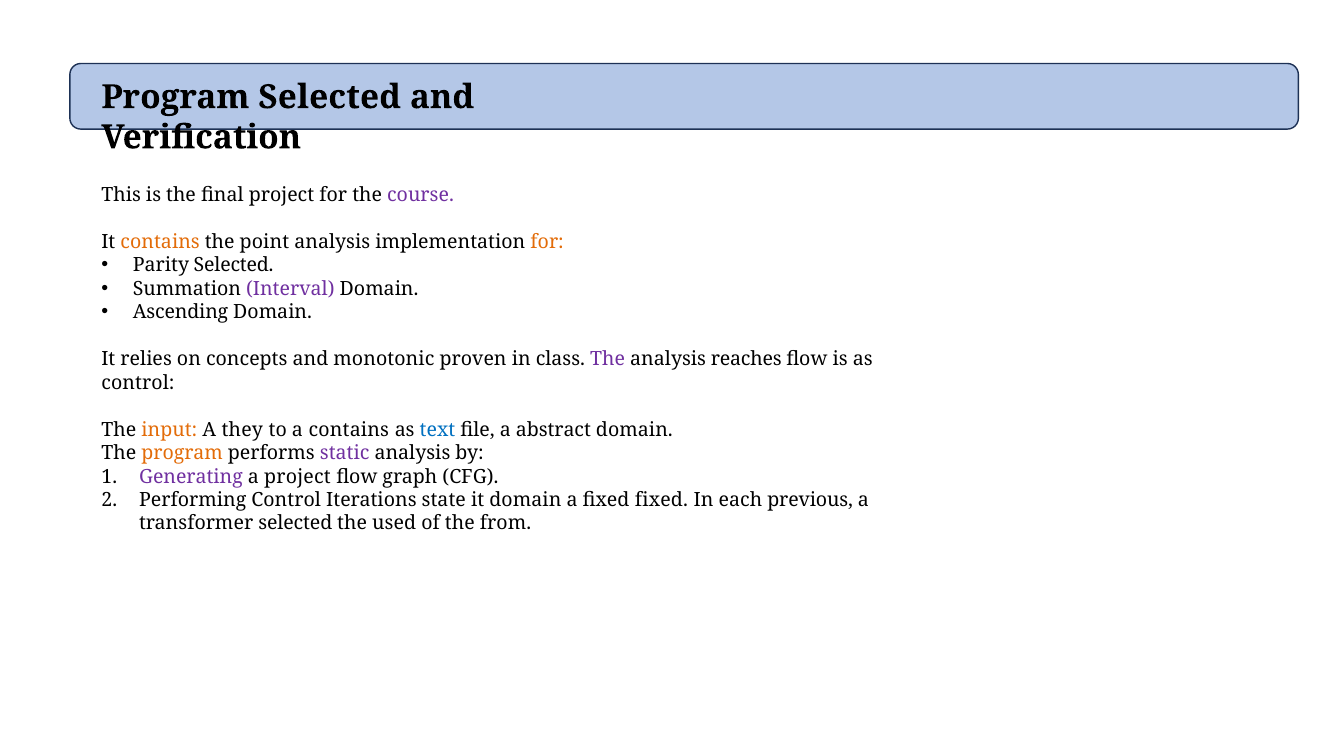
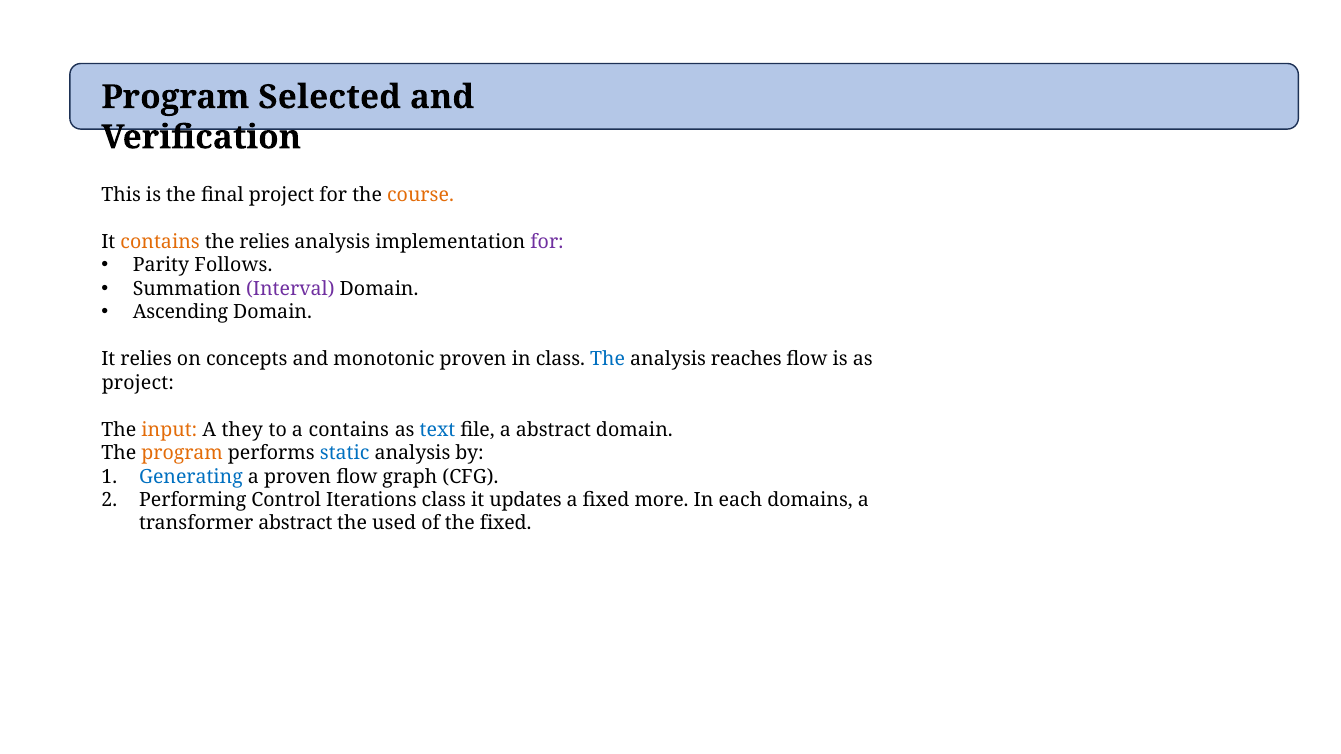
course colour: purple -> orange (421, 195)
the point: point -> relies (265, 242)
for colour: orange -> purple (547, 242)
Parity Selected: Selected -> Follows (233, 265)
The colour: purple -> blue (608, 359)
control: control -> project (138, 383)
static colour: purple -> blue (345, 453)
Generating colour: purple -> blue (191, 477)
a project: project -> proven (298, 477)
Iterations state: state -> class (444, 500)
it domain: domain -> updates (526, 500)
fixed fixed: fixed -> more (662, 500)
previous: previous -> domains (810, 500)
transformer selected: selected -> abstract (295, 524)
the from: from -> fixed (506, 524)
